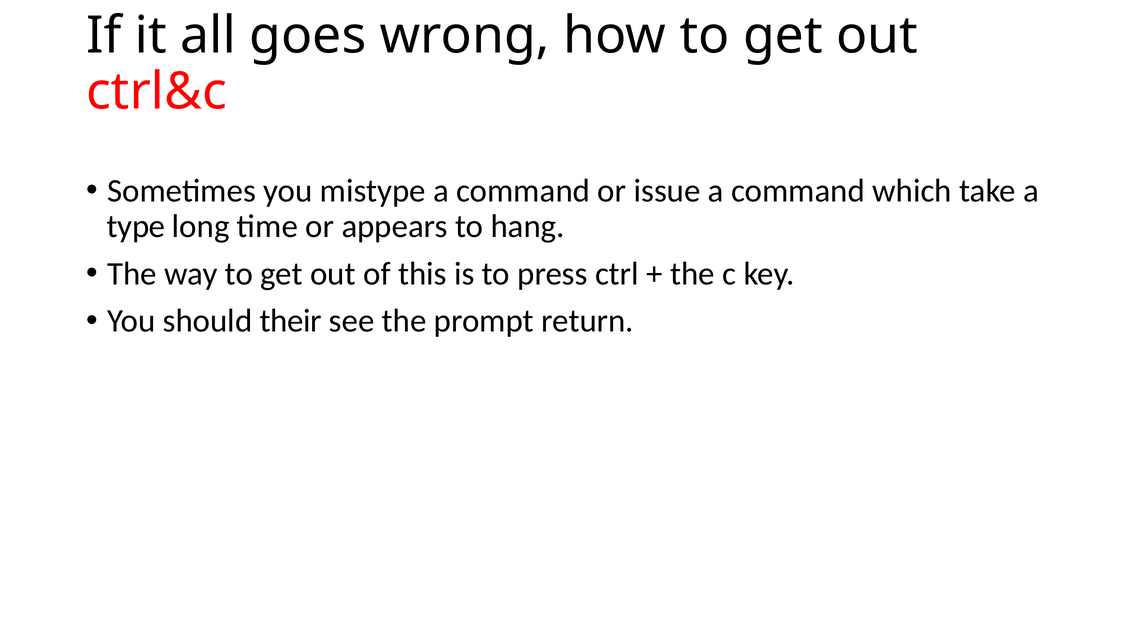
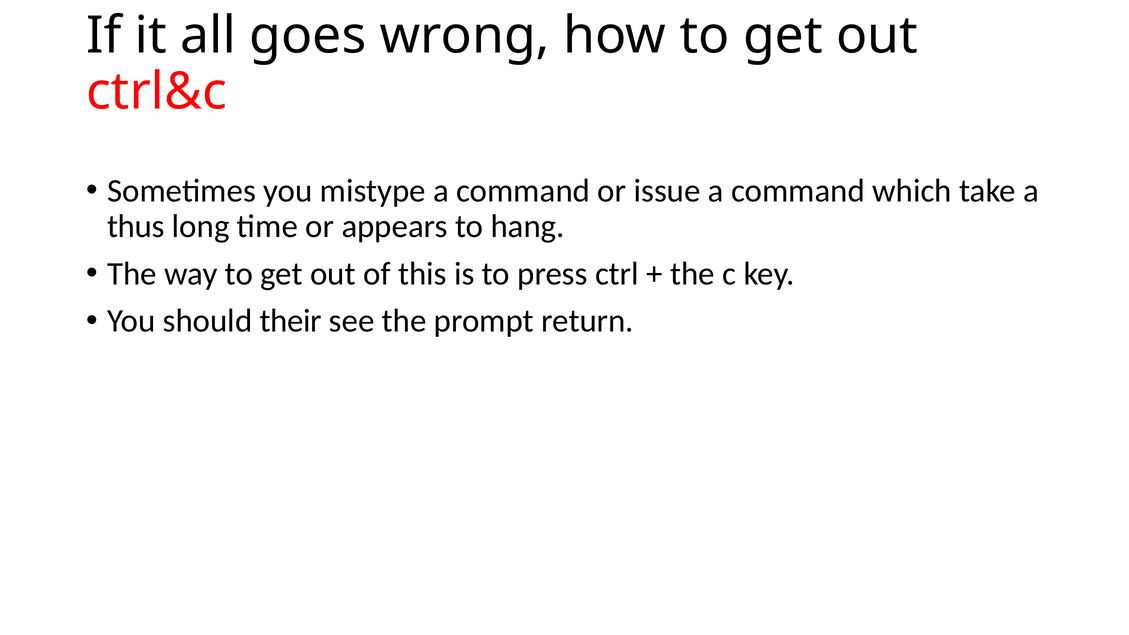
type: type -> thus (136, 226)
